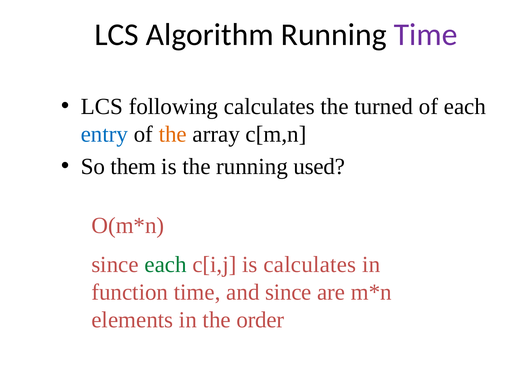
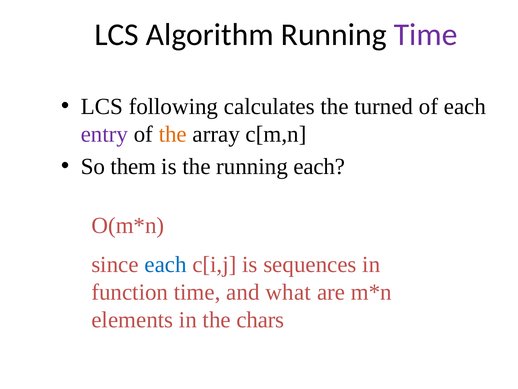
entry colour: blue -> purple (104, 134)
running used: used -> each (319, 166)
each colour: green -> blue (166, 264)
is calculates: calculates -> sequences (310, 264)
and since: since -> what (288, 292)
order: order -> chars (260, 320)
